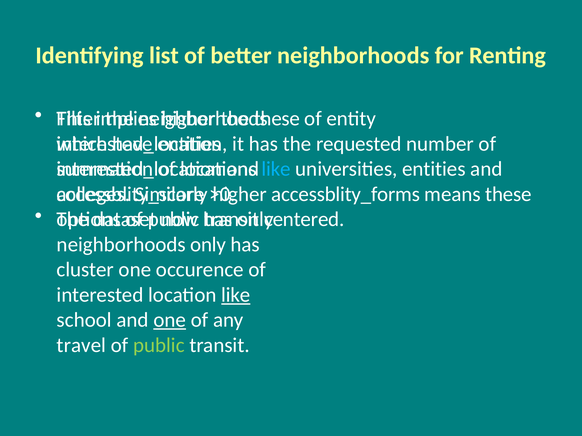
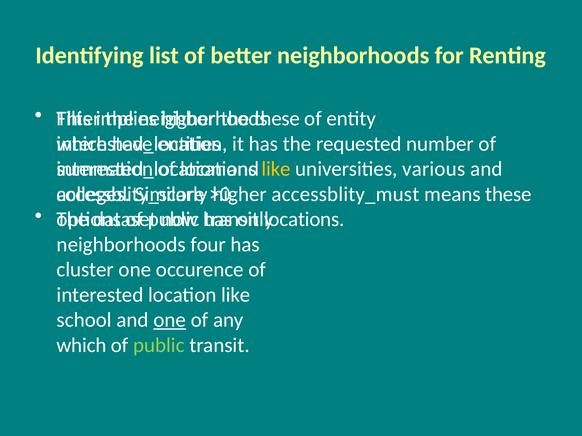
like colour: light blue -> yellow (276, 169)
universities entities: entities -> various (434, 169)
accessblity_forms: accessblity_forms -> accessblity_must (345, 194)
centered: centered -> locations (304, 220)
neighborhoods only: only -> four (208, 245)
like underline: present -> none (236, 295)
travel: travel -> which (81, 346)
